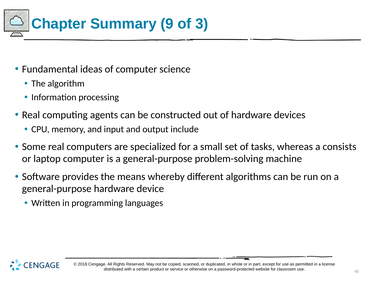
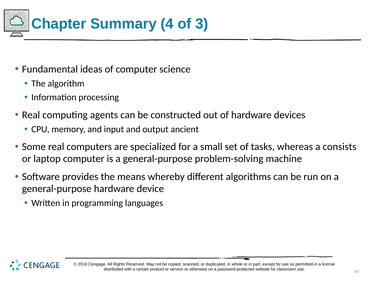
9: 9 -> 4 (167, 24)
include: include -> ancient (185, 129)
